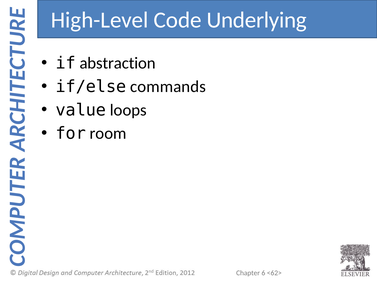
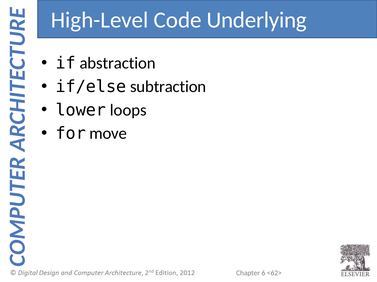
commands: commands -> subtraction (168, 87)
value: value -> lower (81, 110)
room: room -> move (108, 134)
